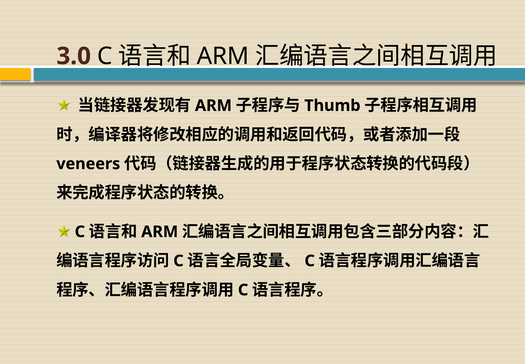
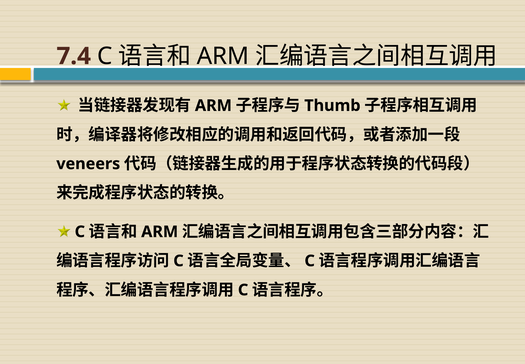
3.0: 3.0 -> 7.4 (74, 56)
